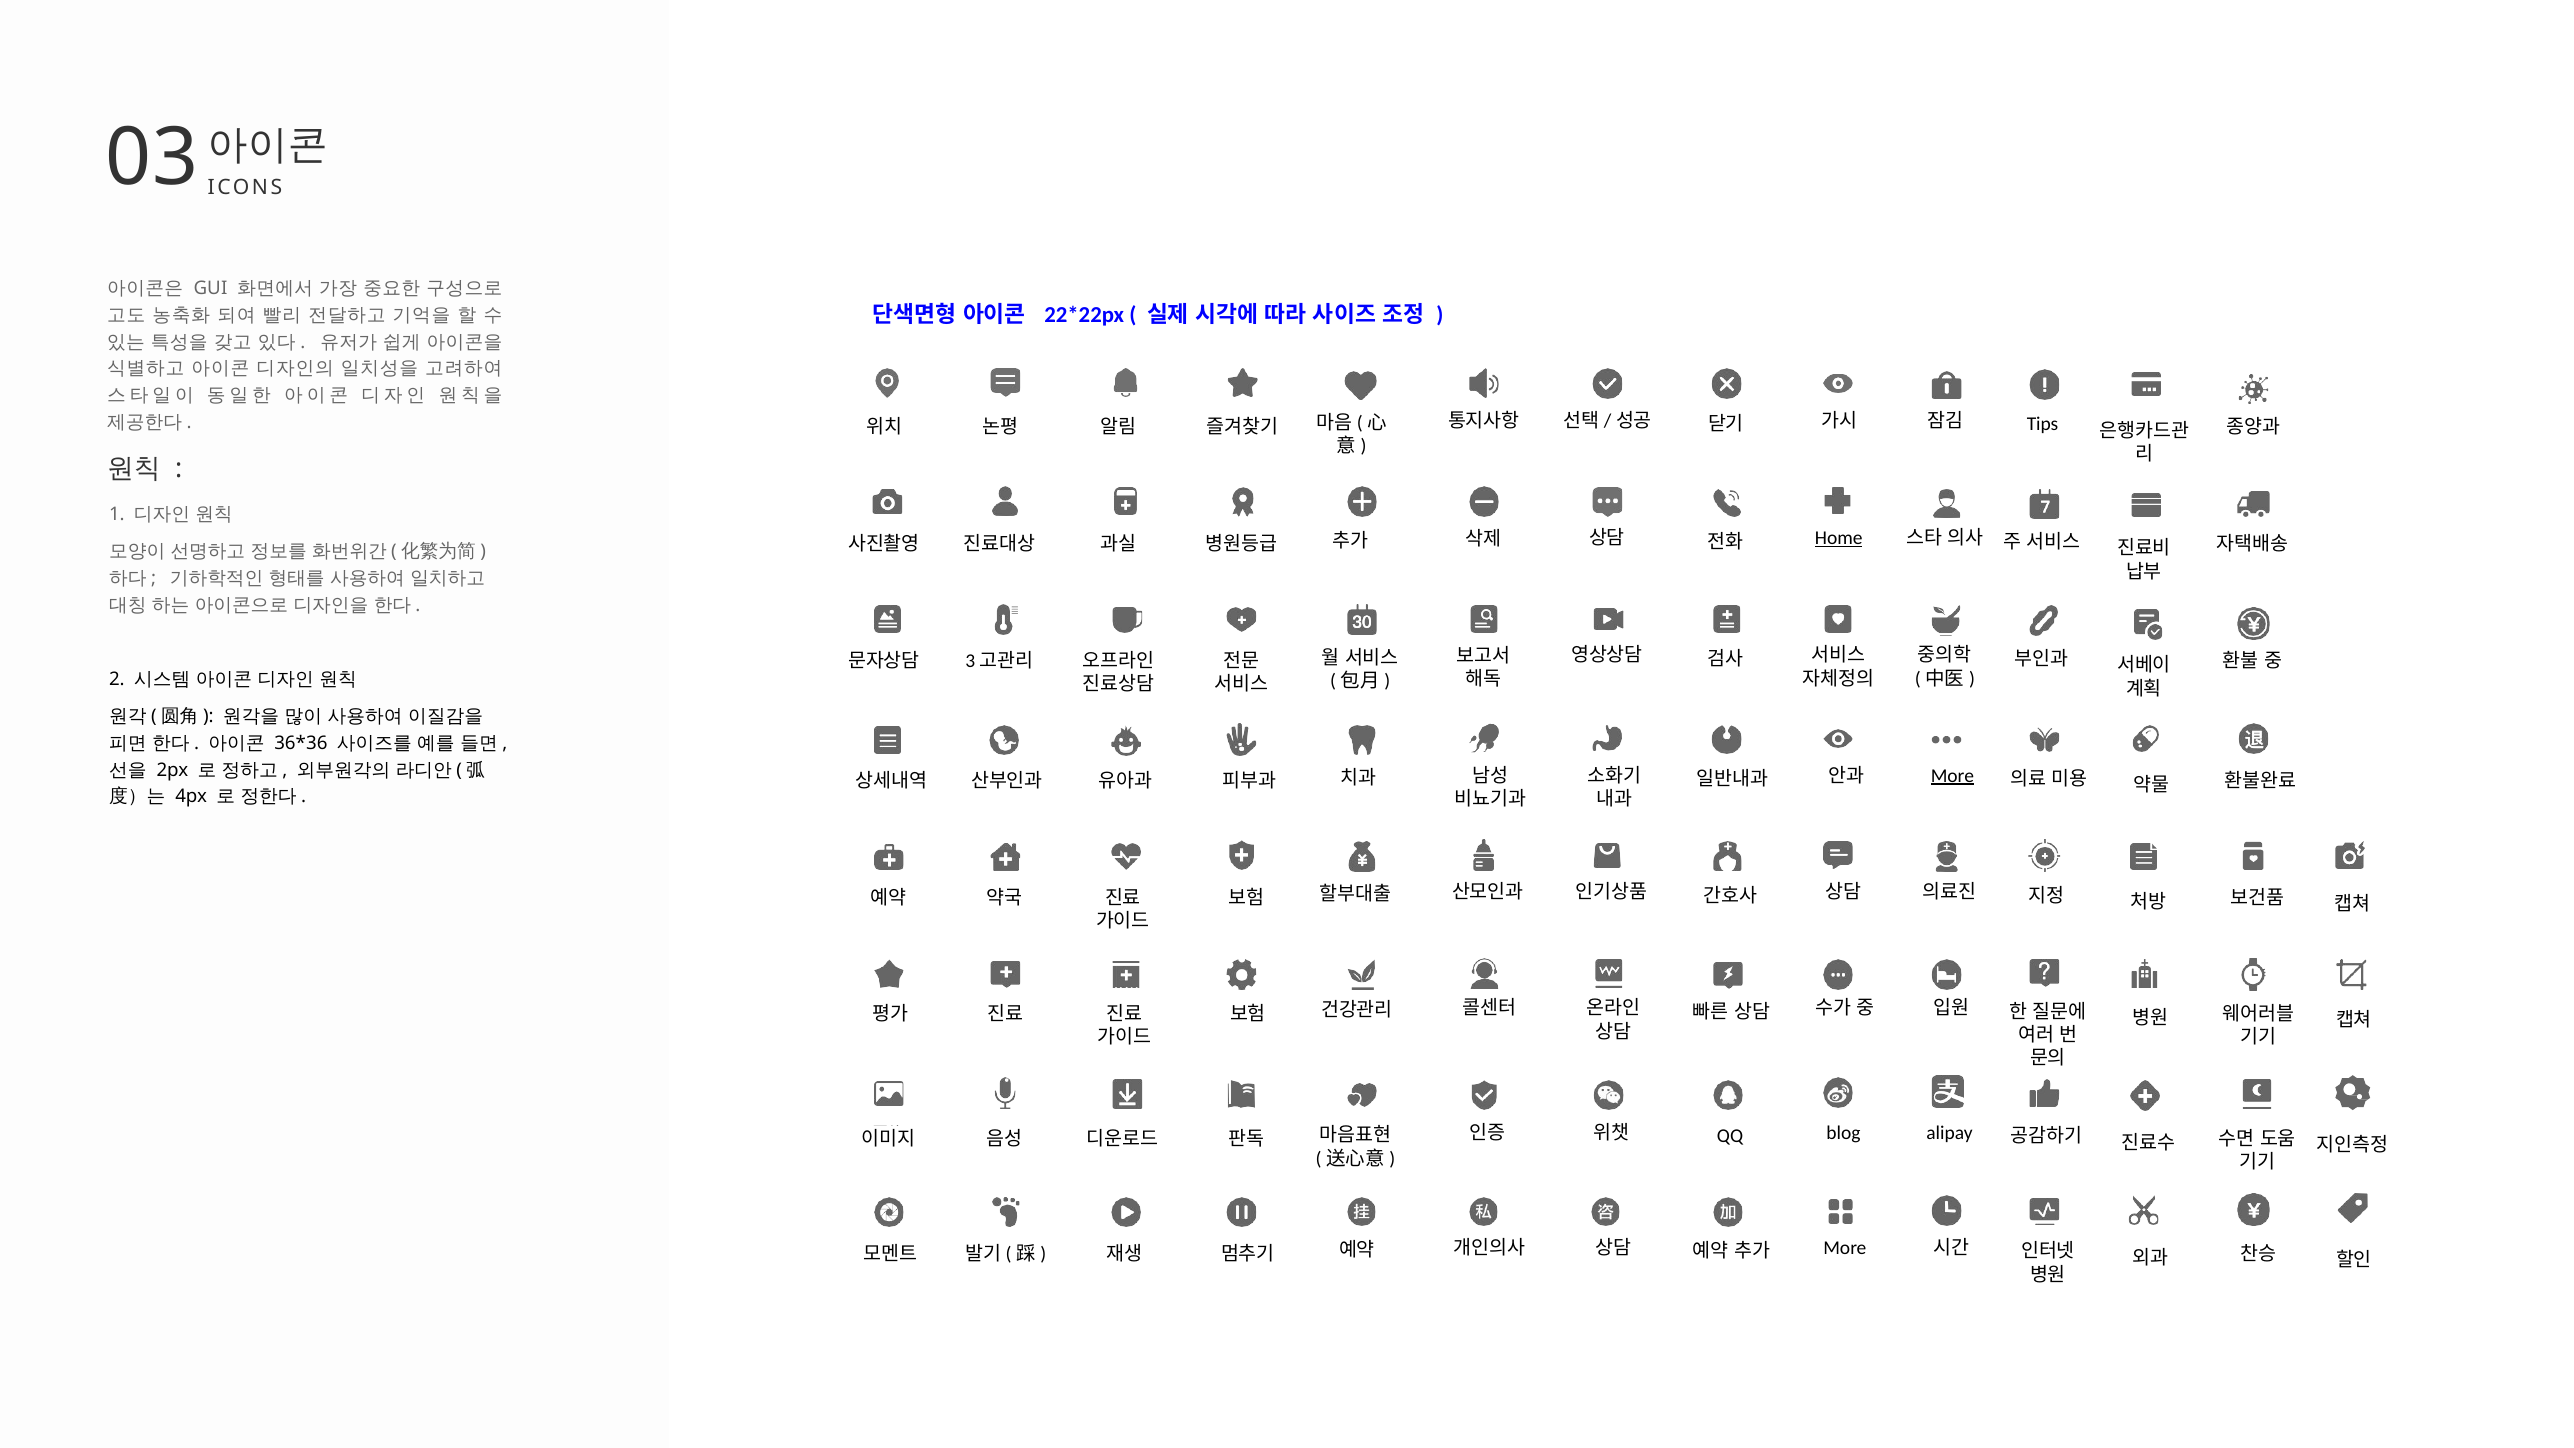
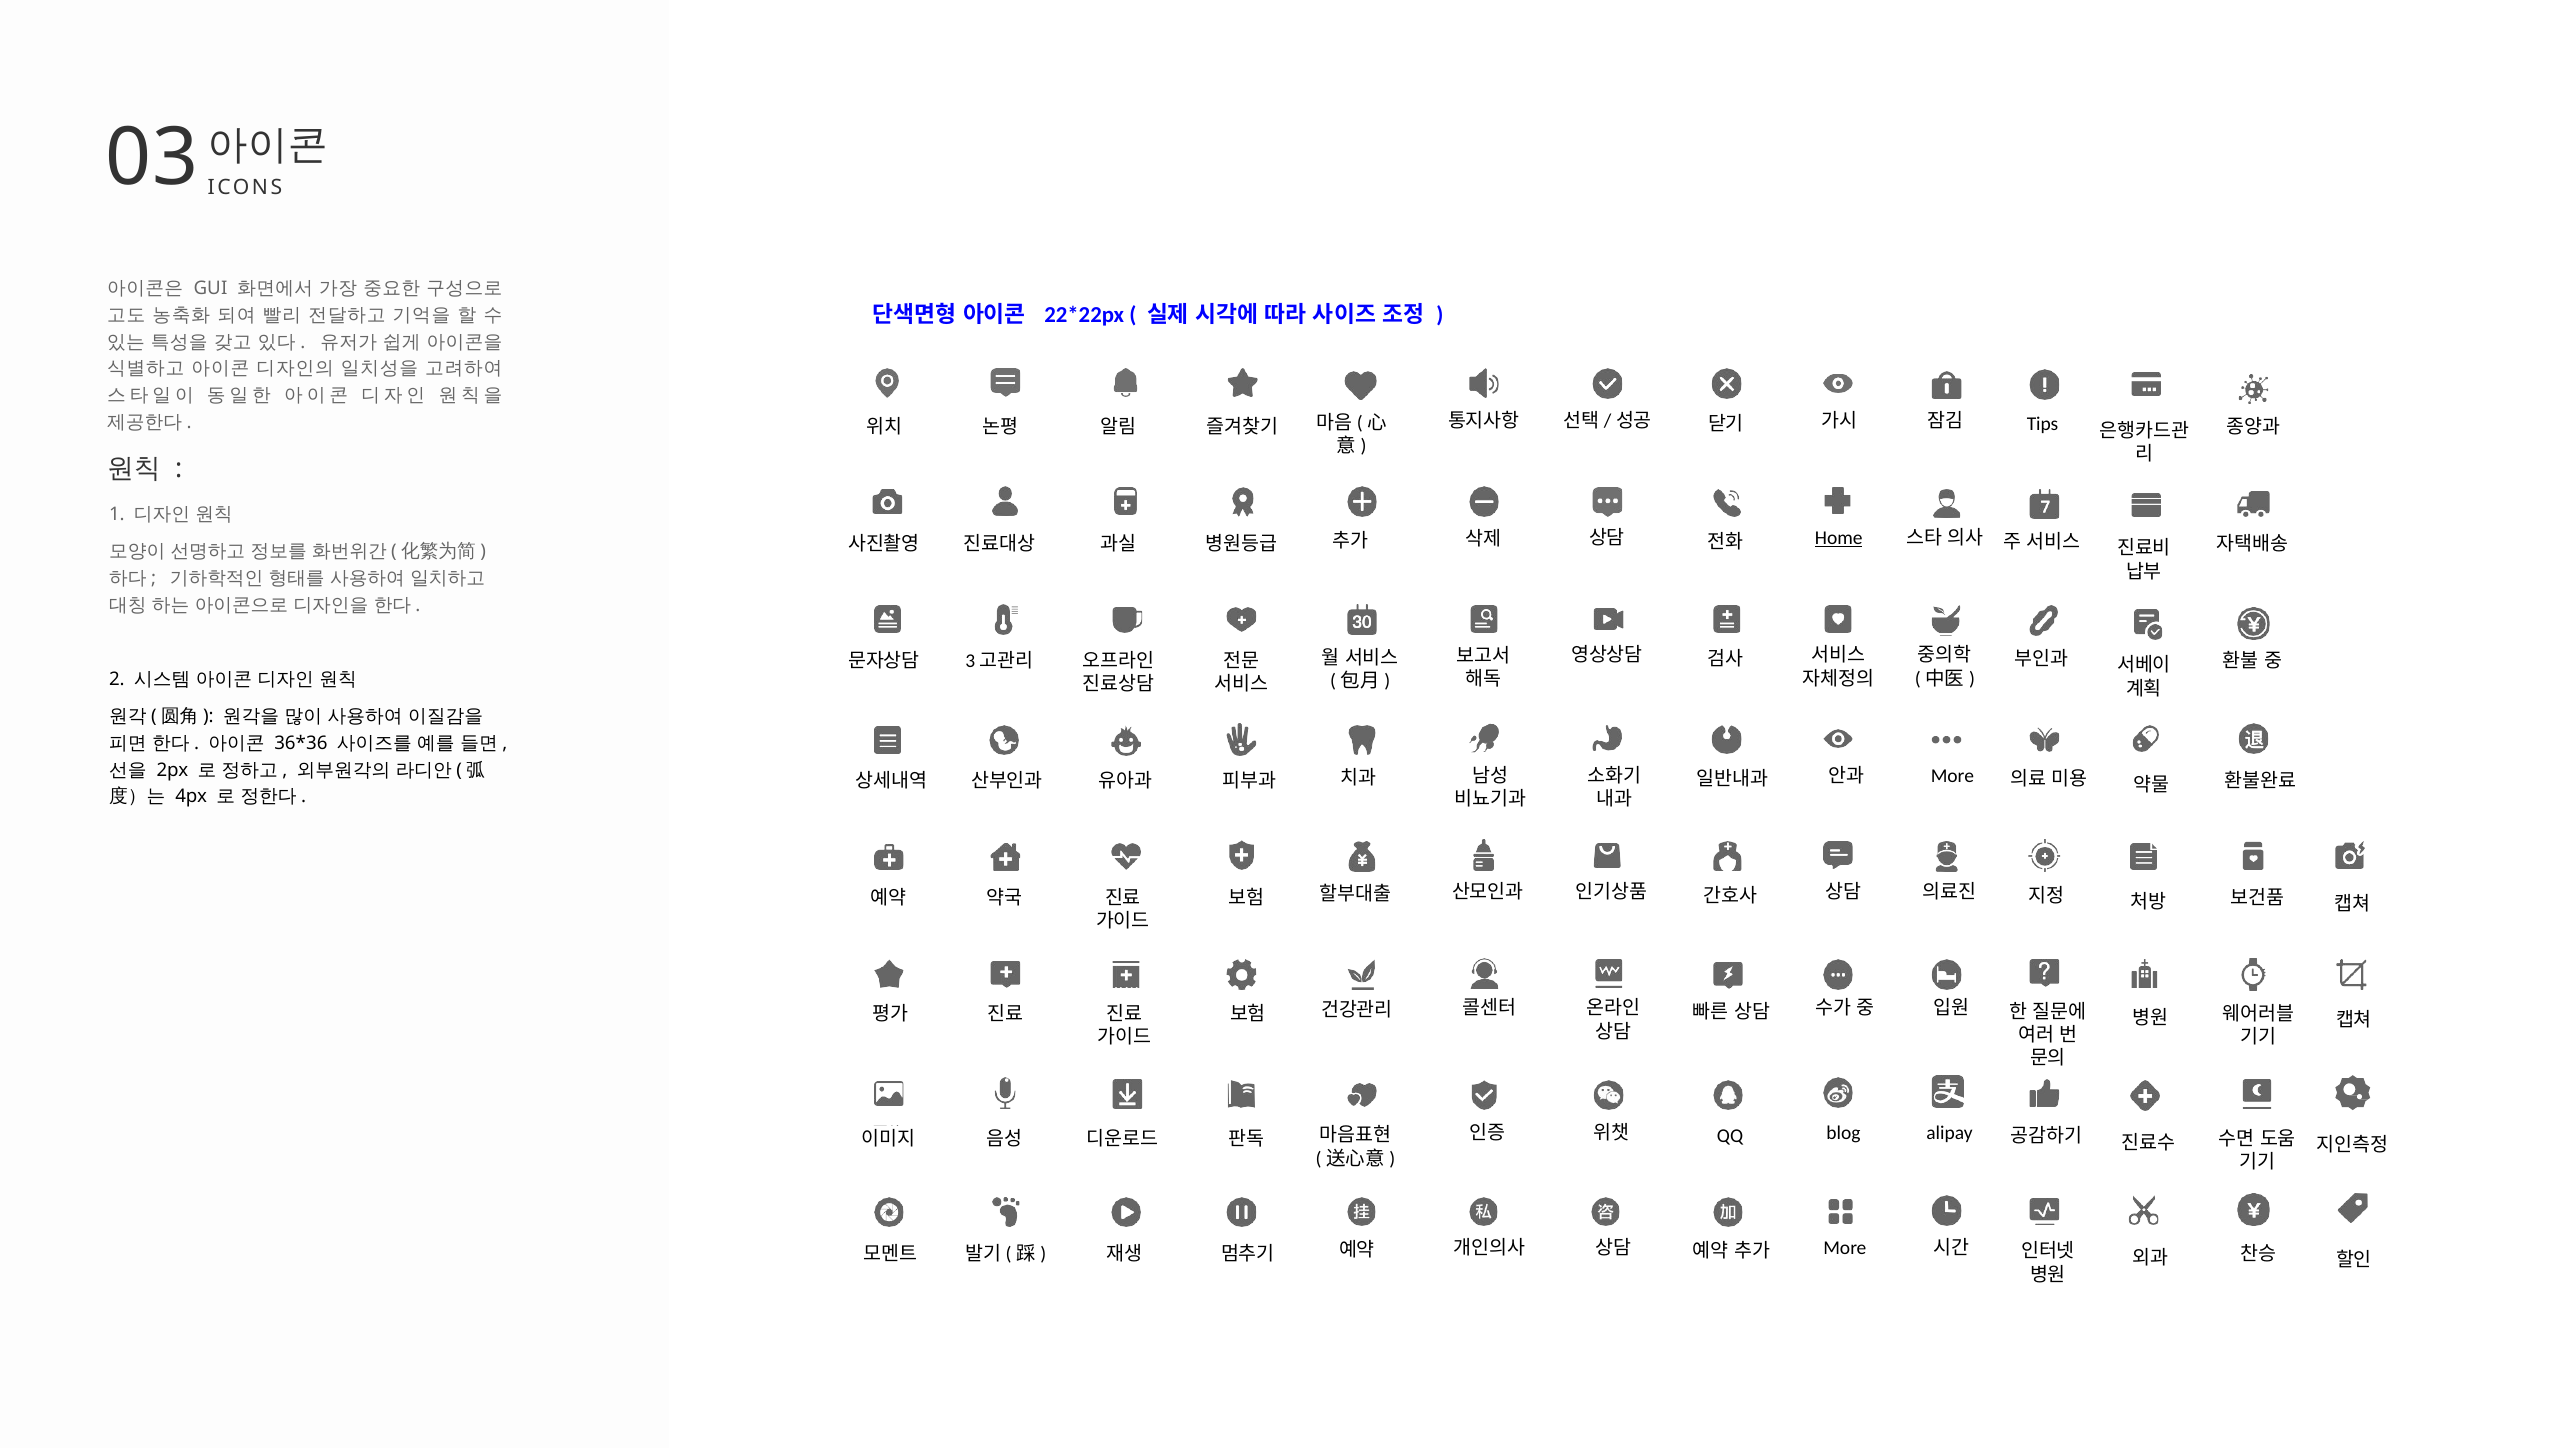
More underline: present -> none (1952, 776)
